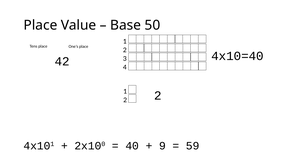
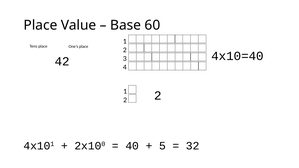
50: 50 -> 60 (152, 25)
9: 9 -> 5 (162, 146)
59: 59 -> 32 (193, 146)
